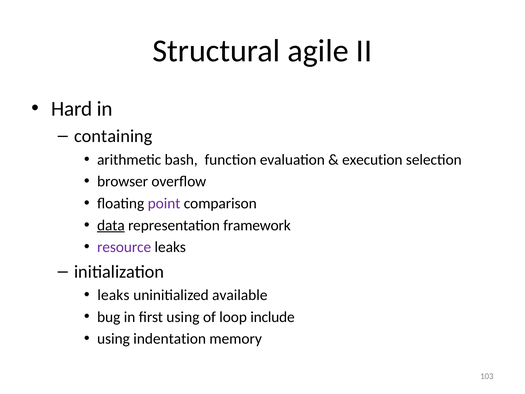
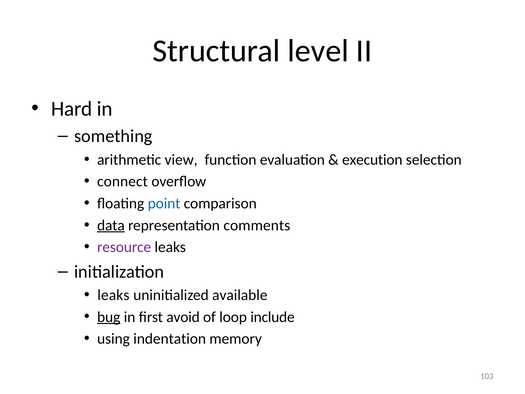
agile: agile -> level (318, 51)
containing: containing -> something (113, 136)
bash: bash -> view (181, 160)
browser: browser -> connect (122, 181)
point colour: purple -> blue (164, 203)
framework: framework -> comments (257, 225)
bug underline: none -> present (109, 317)
first using: using -> avoid (183, 317)
